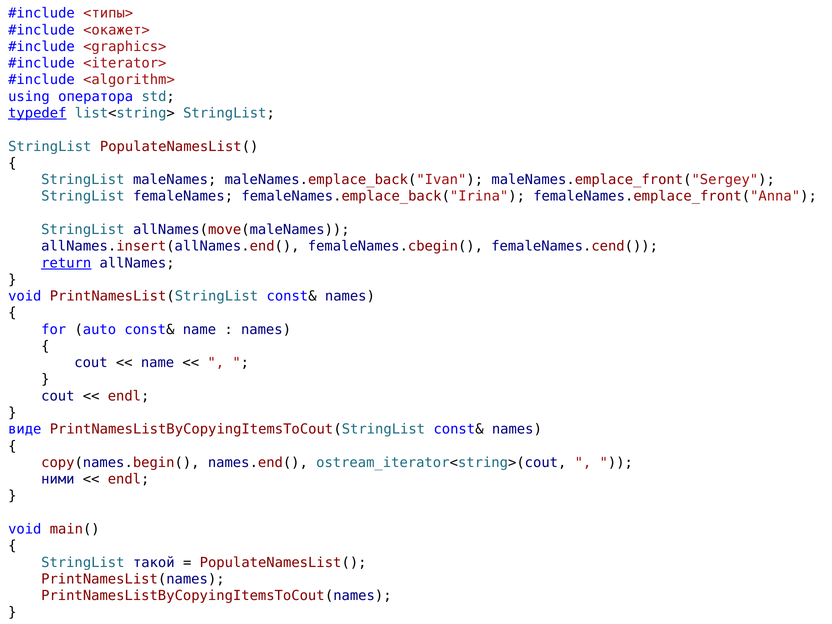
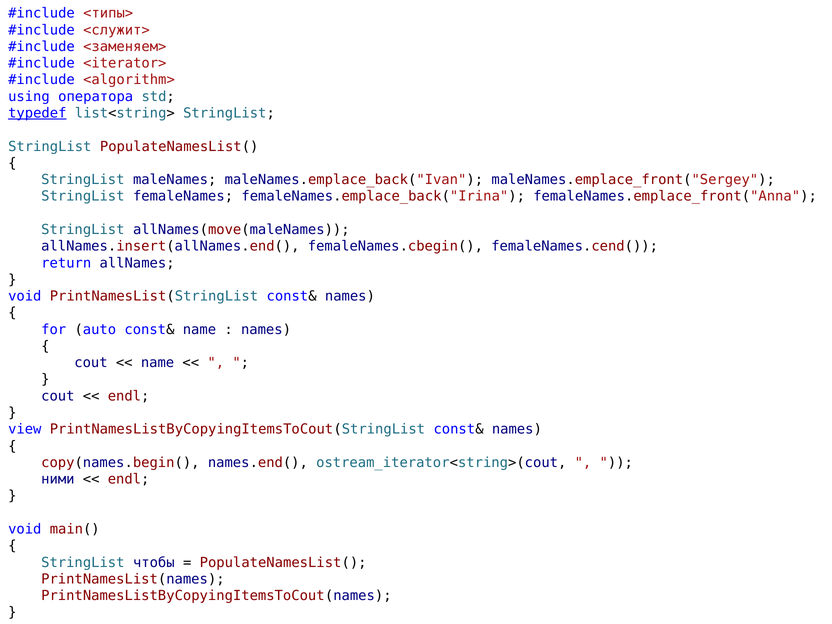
<окажет>: <окажет> -> <служит> (116, 30)
<graphics>: <graphics> -> <заменяем> (125, 47)
return underline: present -> none (66, 263)
виде: виде -> view (25, 429)
такой: такой -> чтобы (154, 562)
